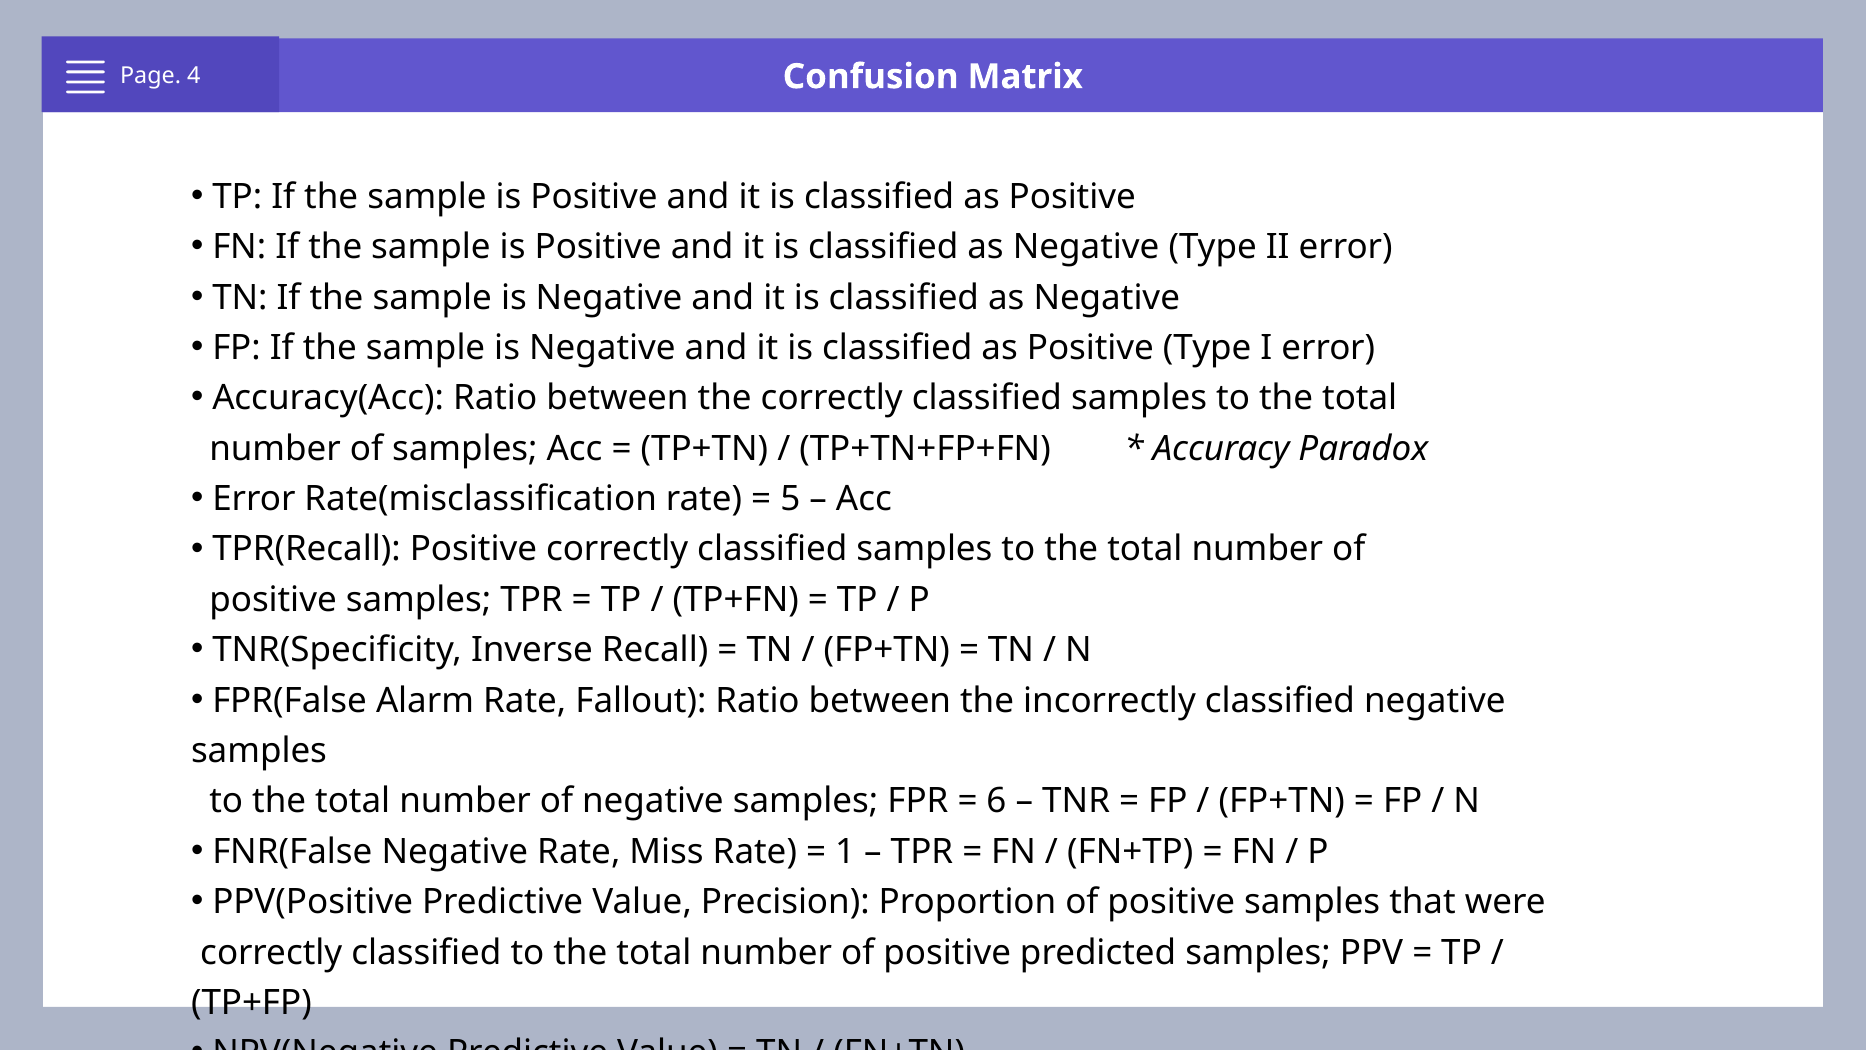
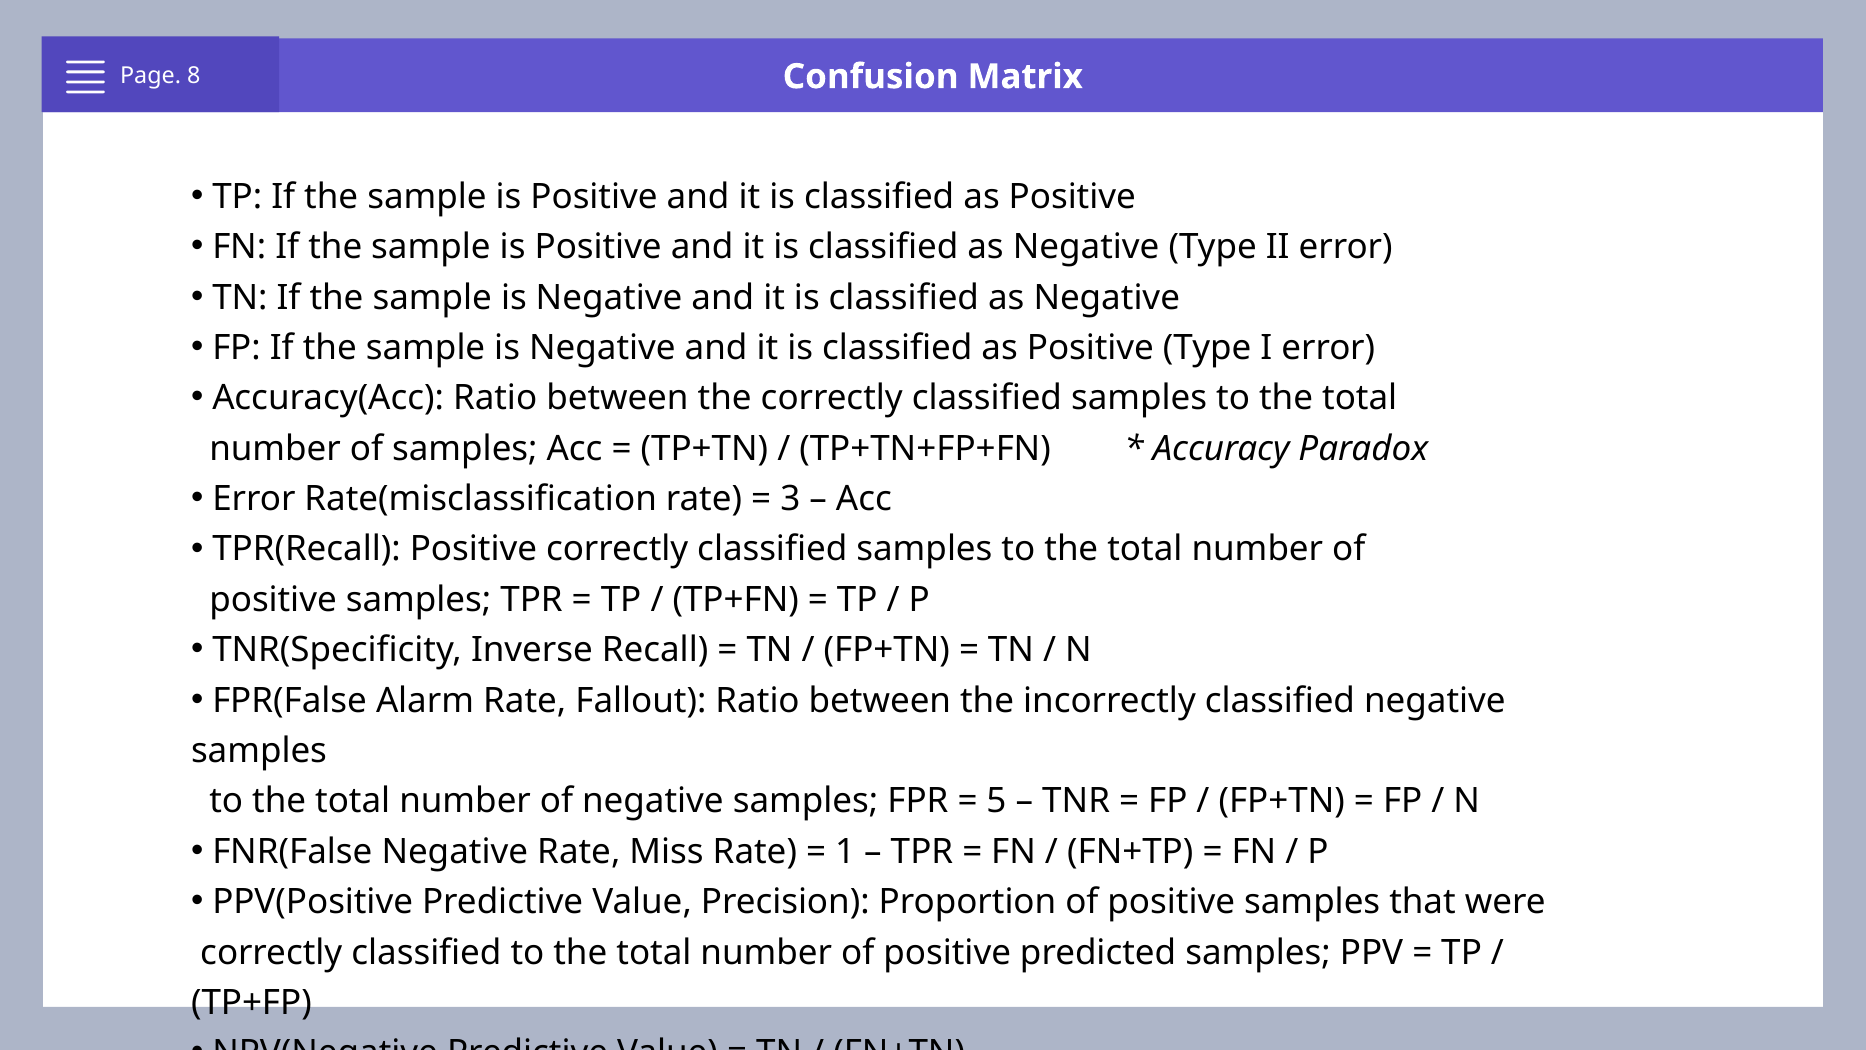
4: 4 -> 8 (194, 76)
5: 5 -> 3 (790, 499)
6: 6 -> 5 (996, 801)
